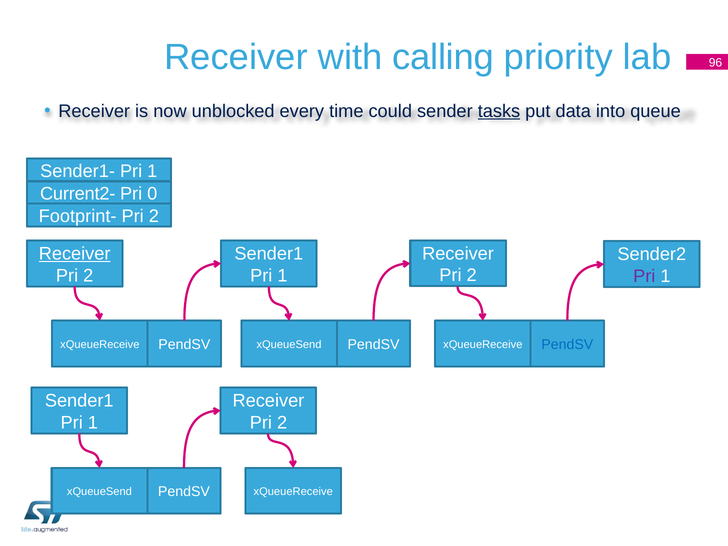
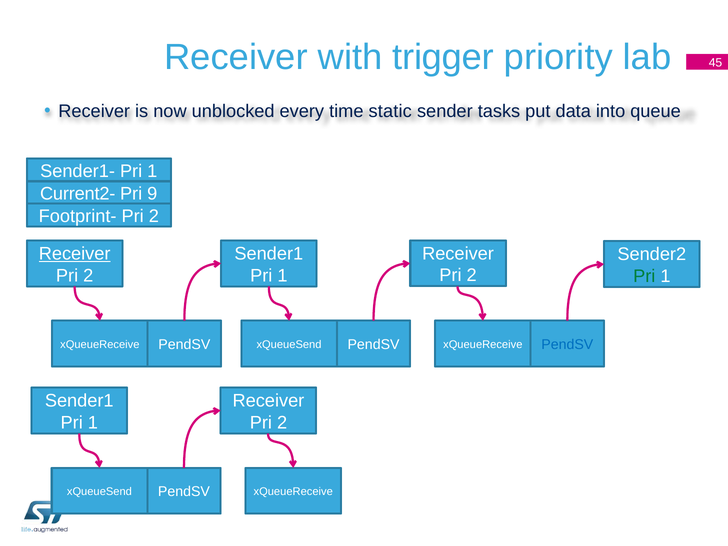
calling: calling -> trigger (443, 57)
96: 96 -> 45 (715, 63)
could: could -> static (390, 111)
tasks underline: present -> none (499, 111)
0: 0 -> 9 (152, 194)
Pri colour: purple -> green (644, 276)
